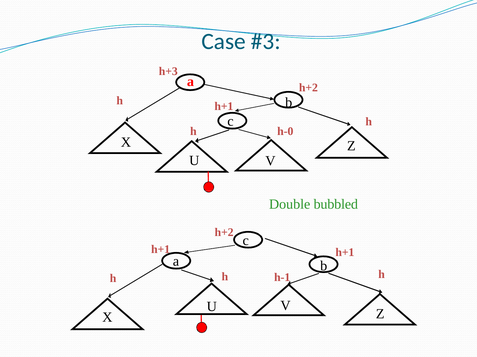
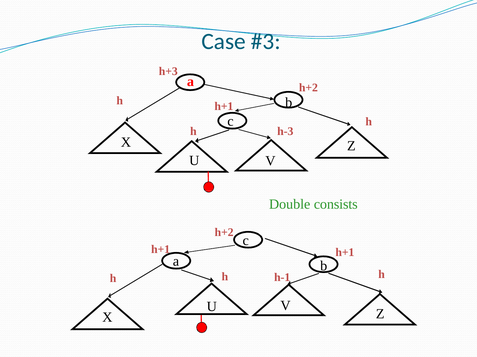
h-0: h-0 -> h-3 (285, 132)
bubbled: bubbled -> consists (336, 205)
